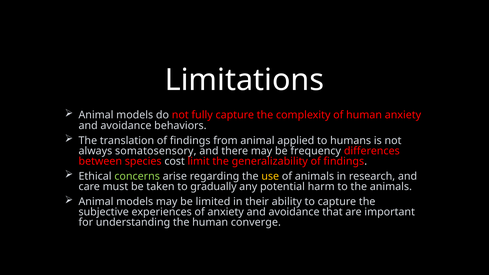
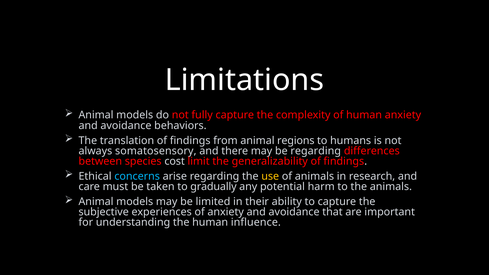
applied: applied -> regions (296, 141)
be frequency: frequency -> regarding (316, 151)
concerns colour: light green -> light blue (137, 176)
converge: converge -> influence (256, 222)
